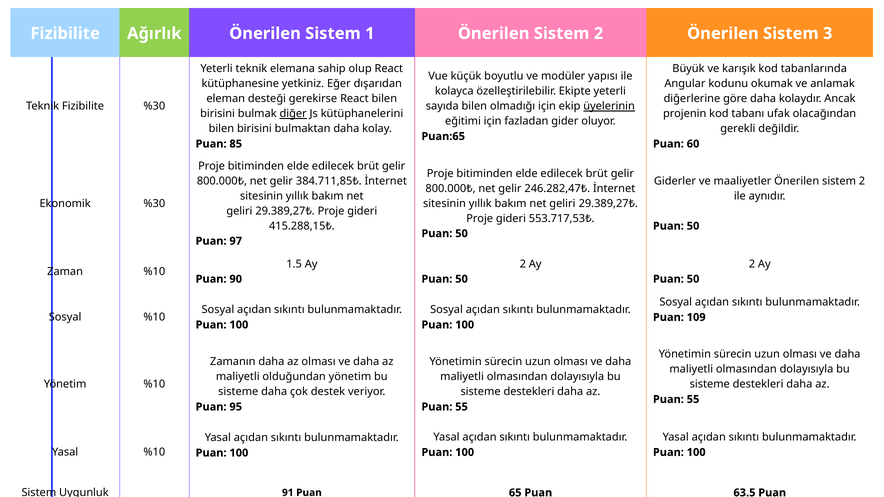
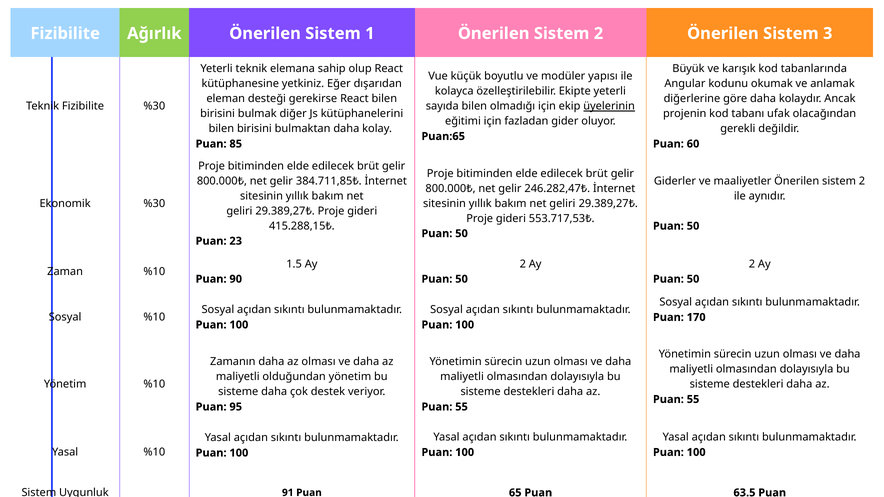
diğer underline: present -> none (293, 114)
97: 97 -> 23 (236, 241)
109: 109 -> 170 (696, 317)
